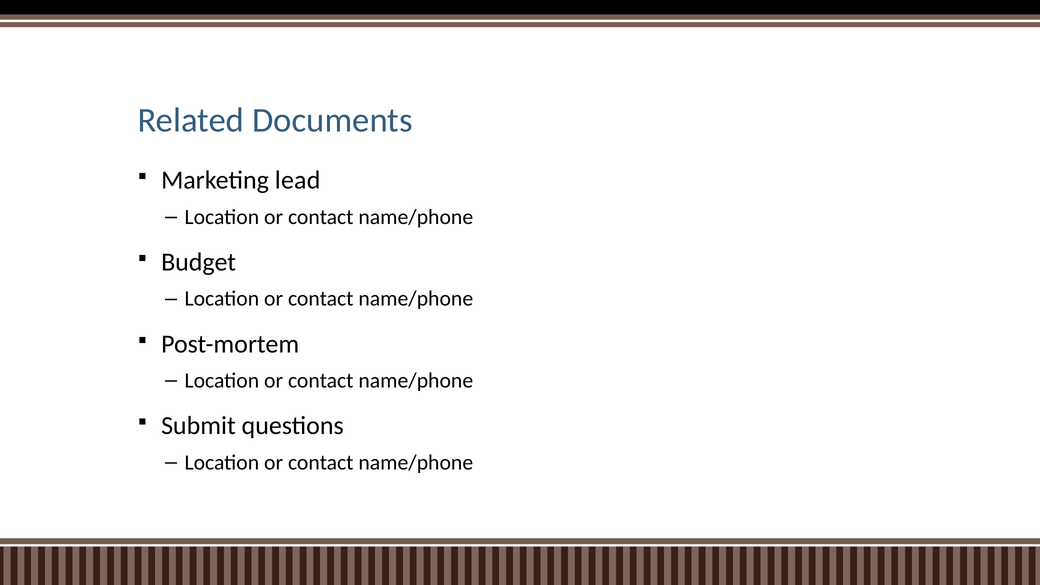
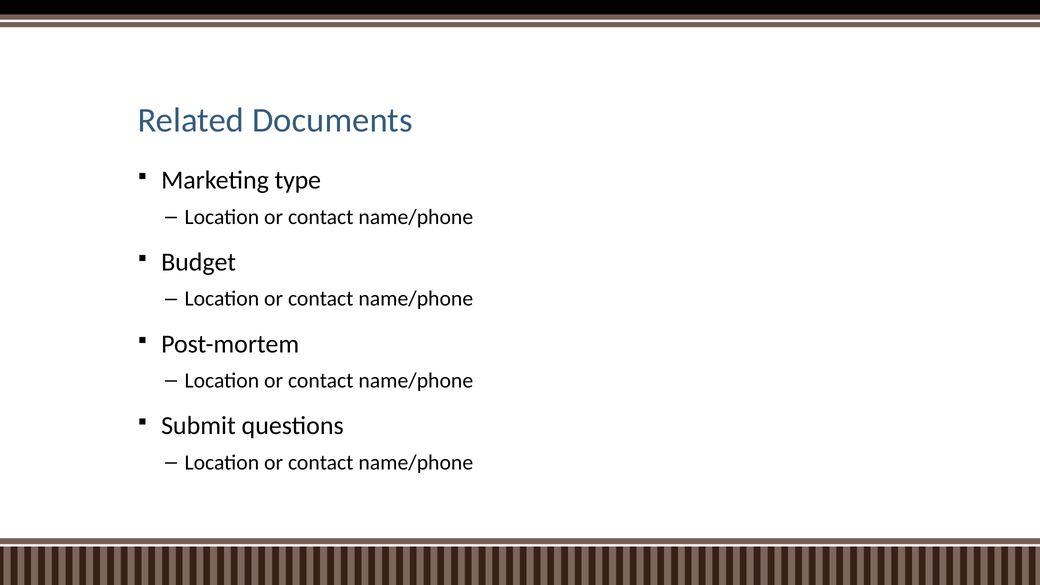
lead: lead -> type (298, 180)
